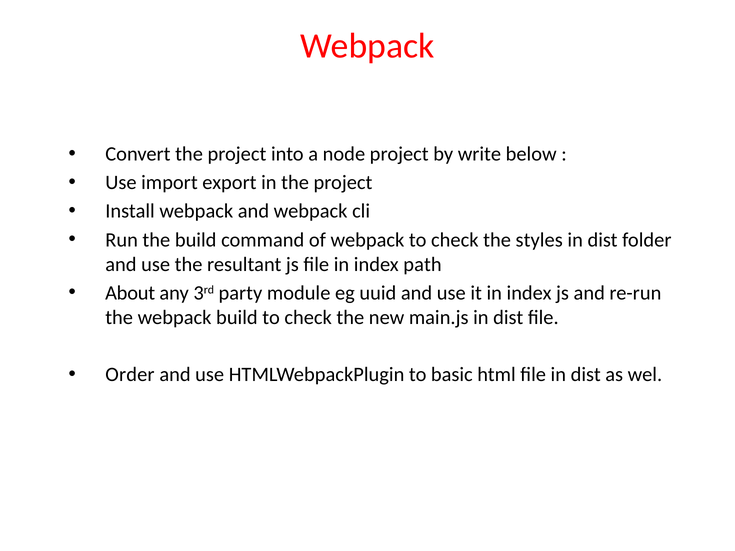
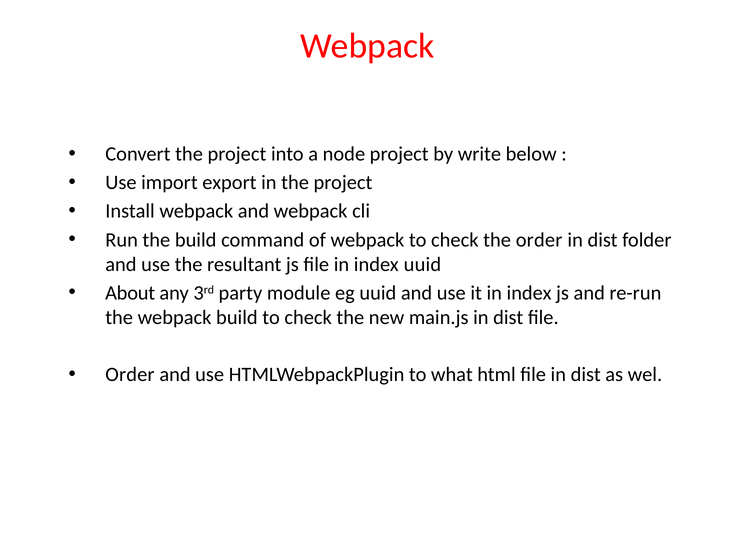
the styles: styles -> order (539, 240)
index path: path -> uuid (422, 264)
basic: basic -> what (452, 375)
